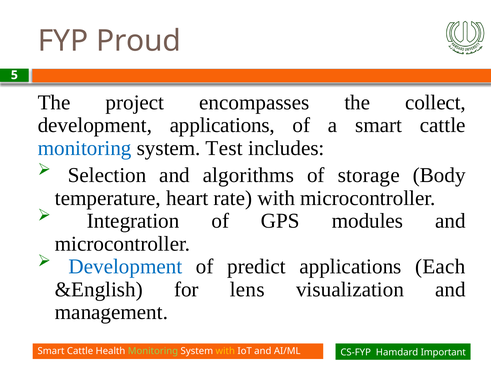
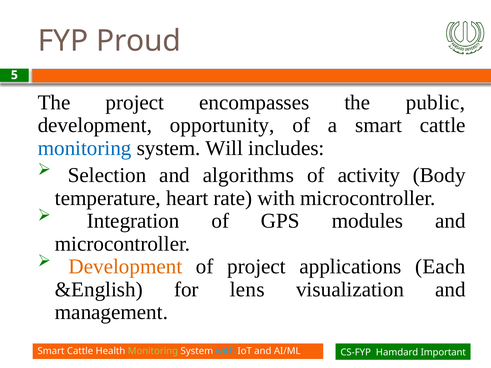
collect: collect -> public (435, 103)
development applications: applications -> opportunity (222, 125)
Test: Test -> Will (224, 148)
storage: storage -> activity (369, 175)
Development colour: blue -> orange (125, 267)
of predict: predict -> project (257, 267)
with colour: yellow -> light blue (225, 351)
